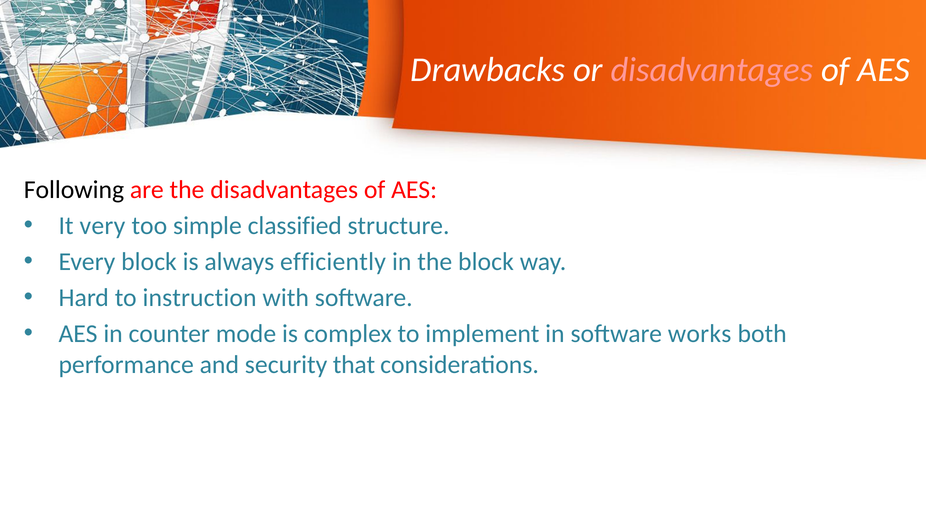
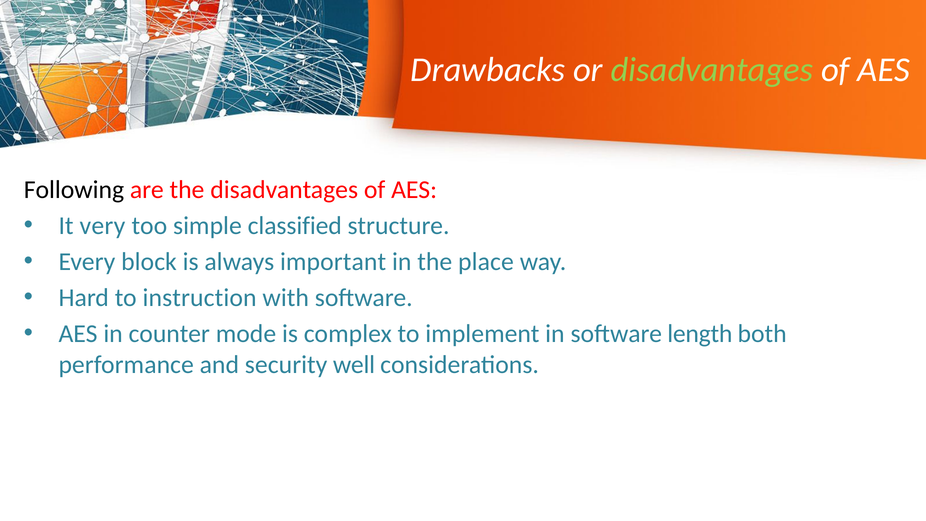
disadvantages colour: pink -> light green (712, 70)
efficiently: efficiently -> important (333, 262)
the block: block -> place (486, 262)
works: works -> length (700, 334)
that: that -> well (354, 364)
